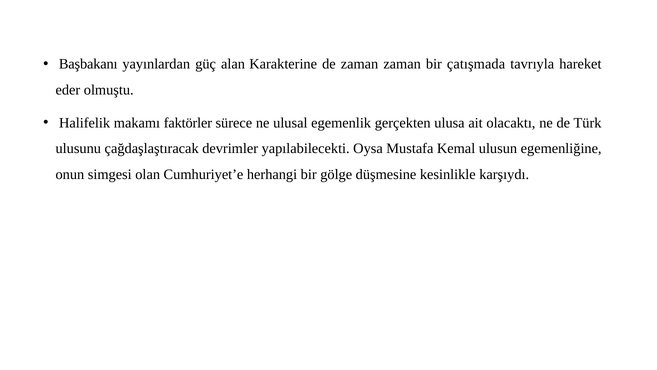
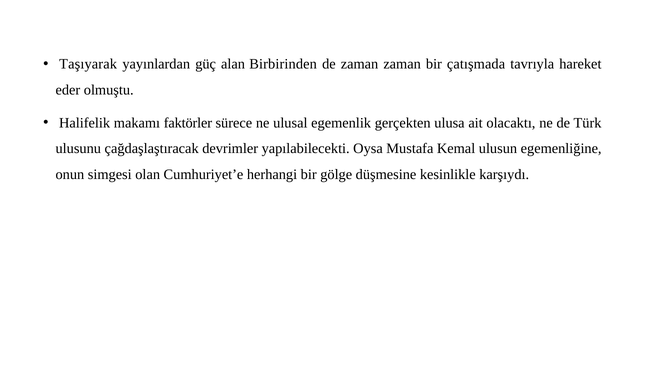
Başbakanı: Başbakanı -> Taşıyarak (88, 64)
Karakterine: Karakterine -> Birbirinden (283, 64)
